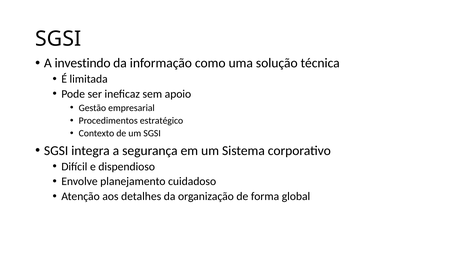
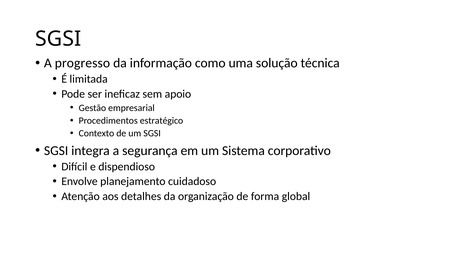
investindo: investindo -> progresso (82, 63)
